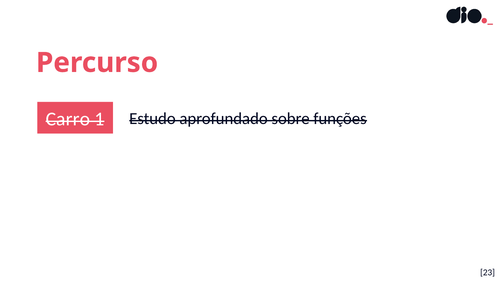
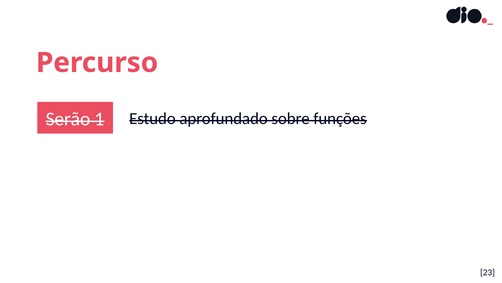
Carro: Carro -> Serão (68, 119)
